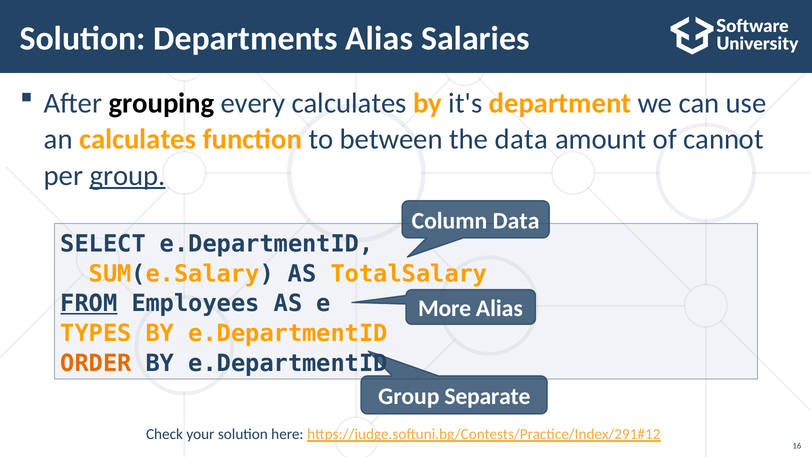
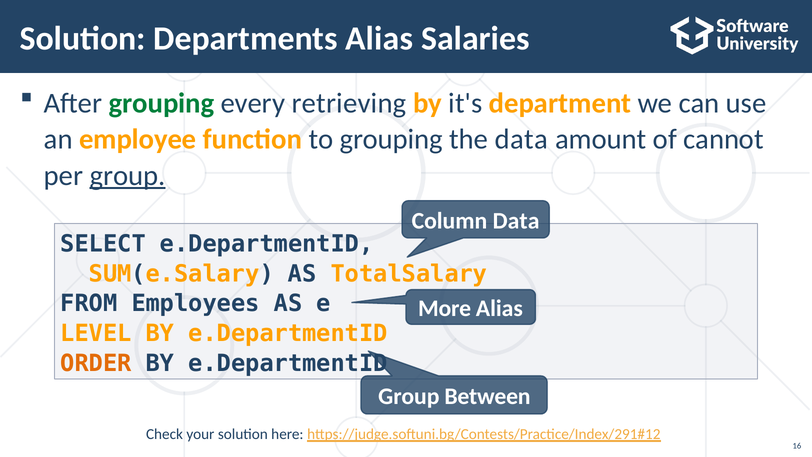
grouping colour: black -> green (162, 103)
every calculates: calculates -> retrieving (349, 103)
an calculates: calculates -> employee (138, 139)
to between: between -> grouping (391, 139)
FROM underline: present -> none (89, 303)
TYPES: TYPES -> LEVEL (96, 333)
Separate: Separate -> Between (487, 396)
